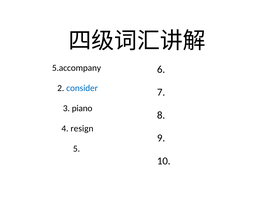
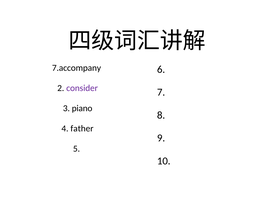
5.accompany: 5.accompany -> 7.accompany (77, 68)
consider colour: blue -> purple (82, 88)
resign: resign -> father (82, 129)
